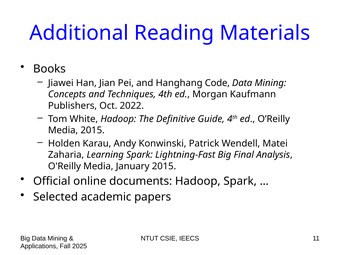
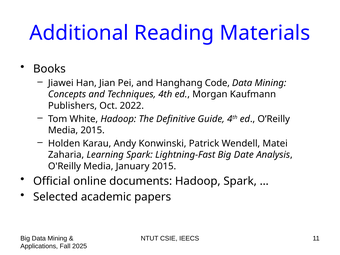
Final: Final -> Date (244, 155)
